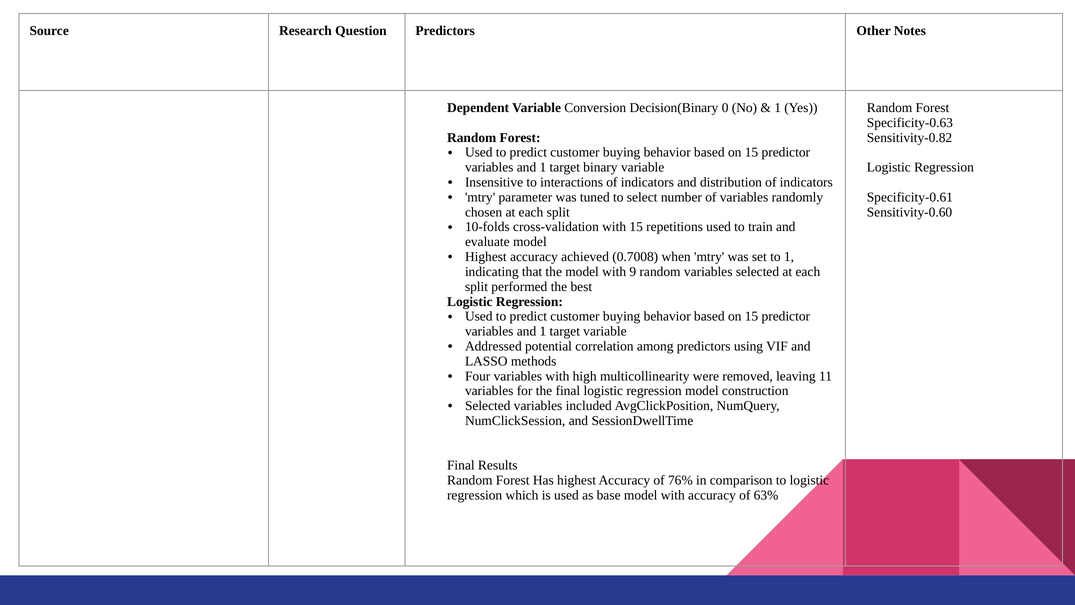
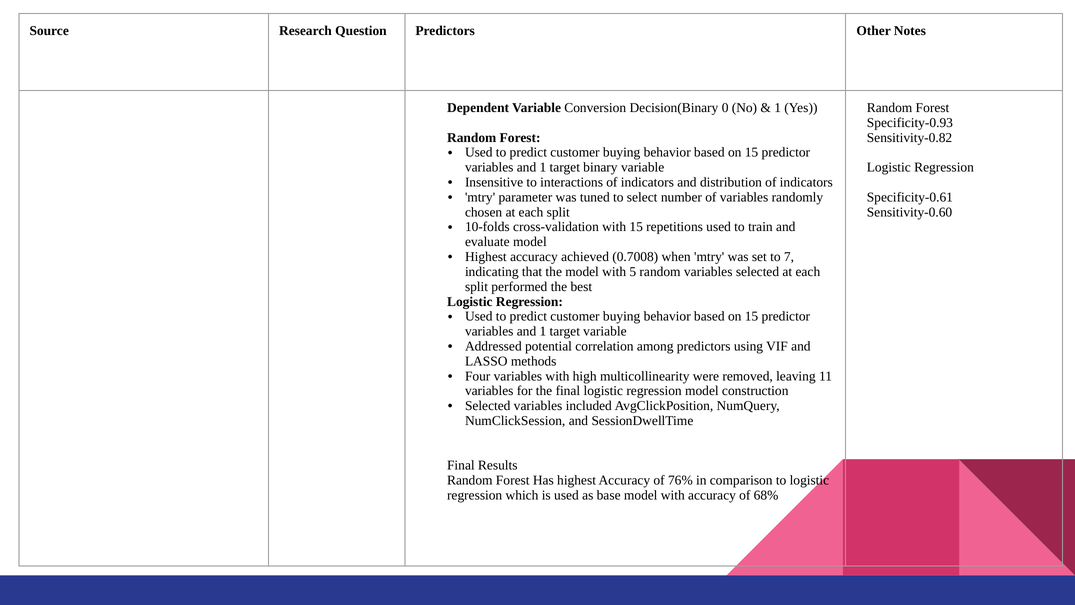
Specificity-0.63: Specificity-0.63 -> Specificity-0.93 (910, 123)
to 1: 1 -> 7 (789, 257)
9: 9 -> 5 (633, 272)
63%: 63% -> 68% (766, 495)
